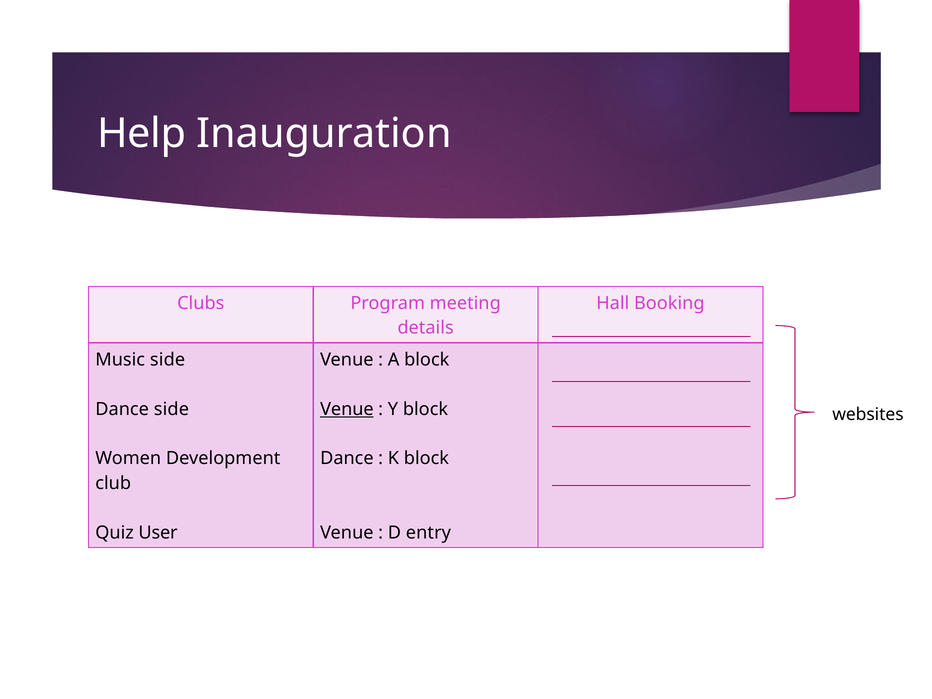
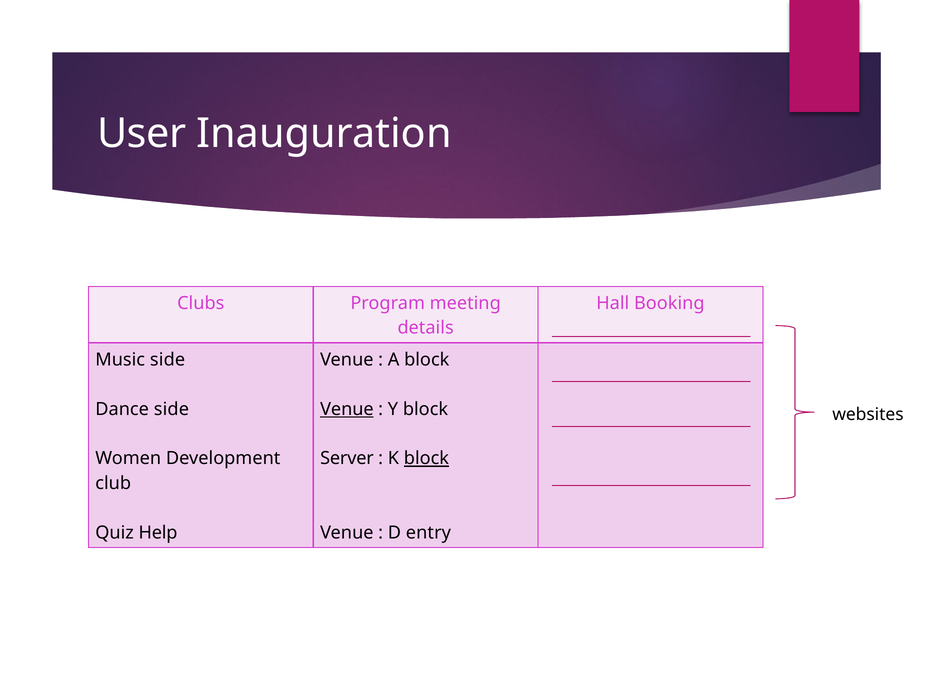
Help: Help -> User (142, 134)
Dance: Dance -> Server (347, 458)
block underline: none -> present (426, 458)
User: User -> Help (158, 533)
